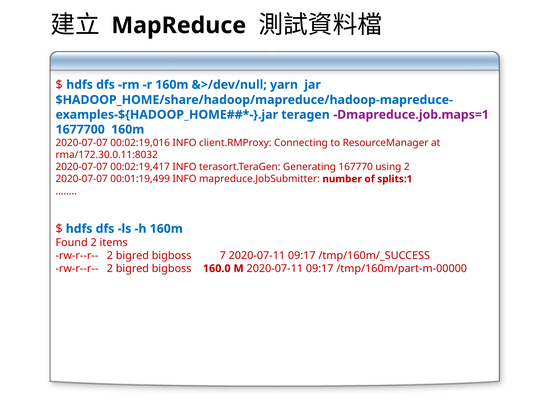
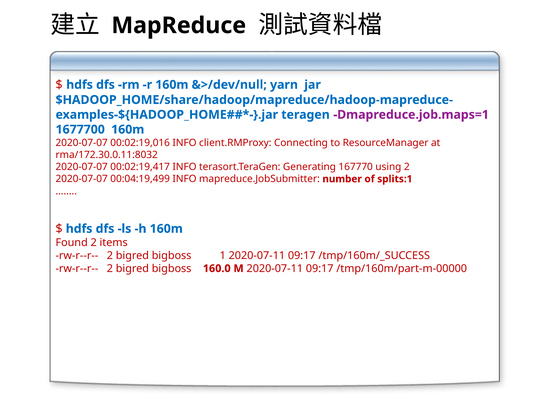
00:01:19,499: 00:01:19,499 -> 00:04:19,499 (140, 179)
7: 7 -> 1 (223, 256)
